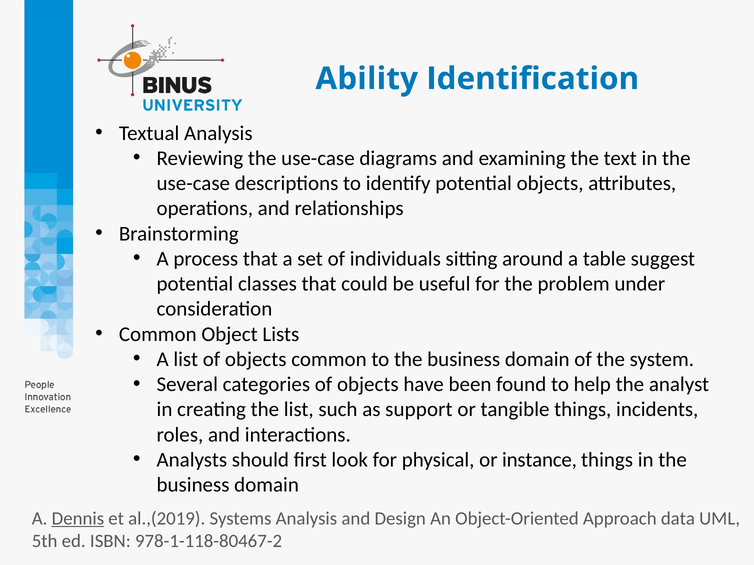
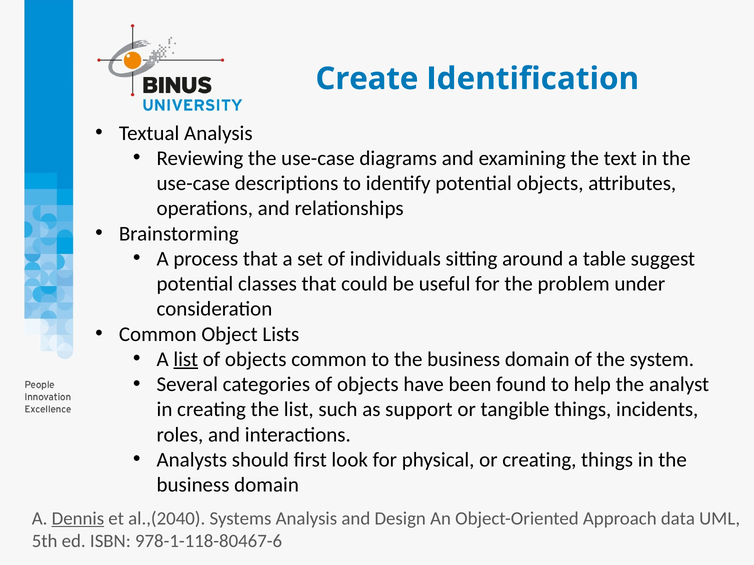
Ability: Ability -> Create (367, 79)
list underline: none -> present (186, 360)
or instance: instance -> creating (539, 460)
al.,(2019: al.,(2019 -> al.,(2040 (167, 519)
978-1-118-80467-2: 978-1-118-80467-2 -> 978-1-118-80467-6 (209, 542)
